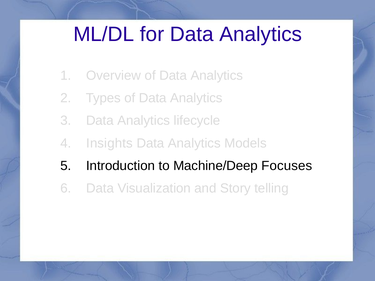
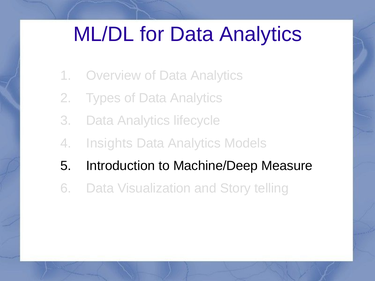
Focuses: Focuses -> Measure (287, 166)
